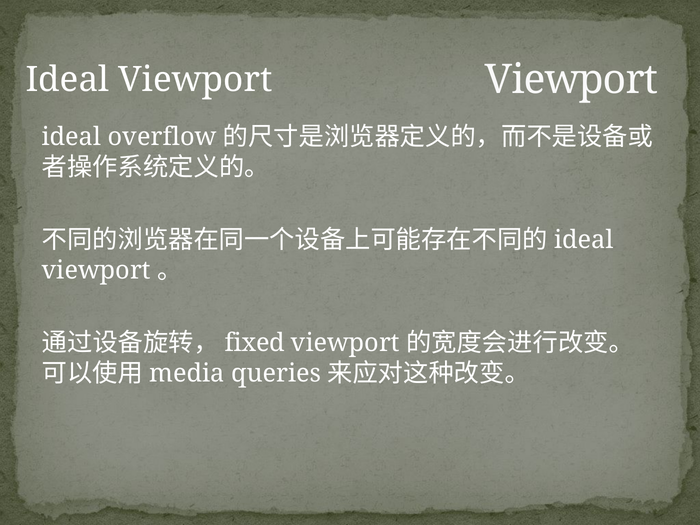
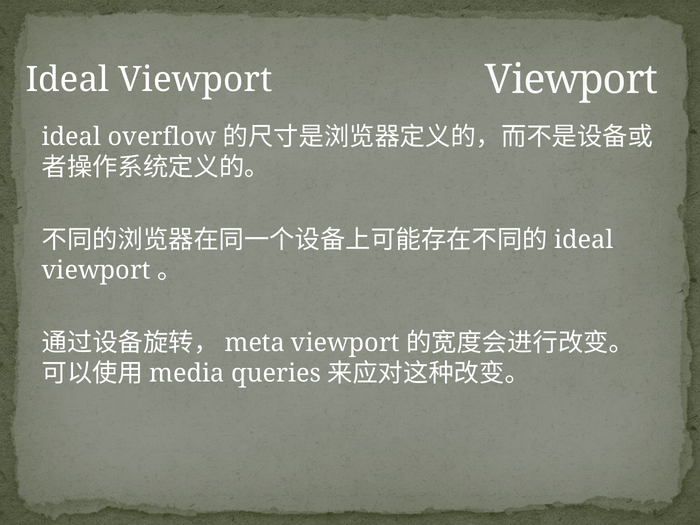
fixed: fixed -> meta (255, 343)
